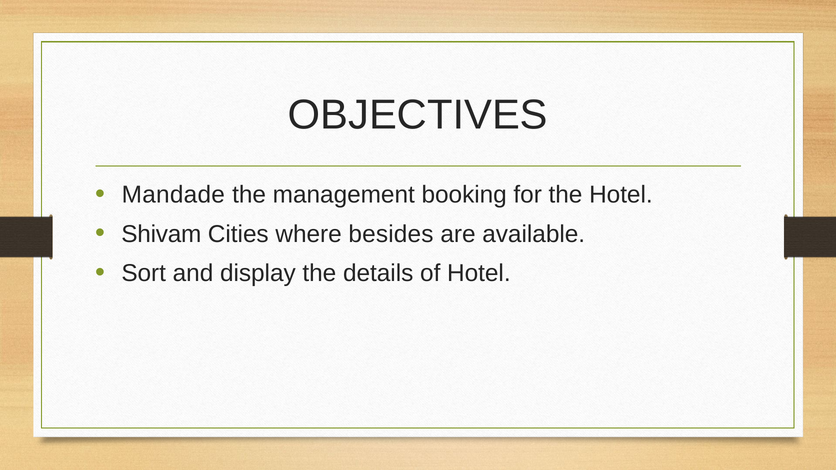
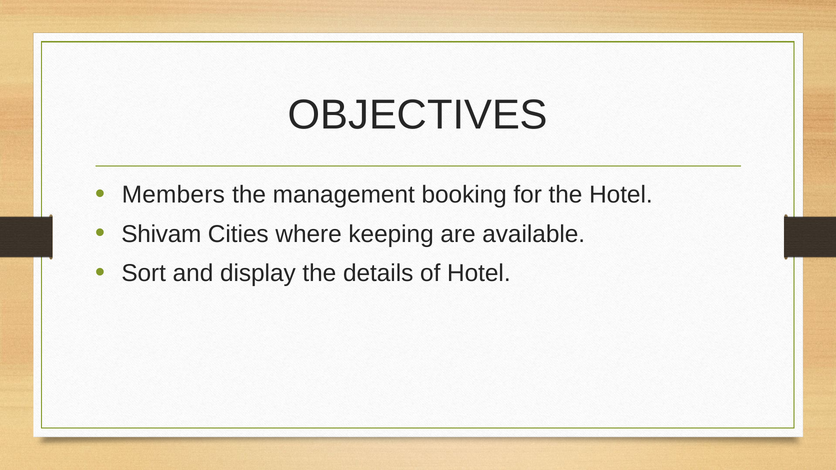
Mandade: Mandade -> Members (173, 195)
besides: besides -> keeping (391, 234)
